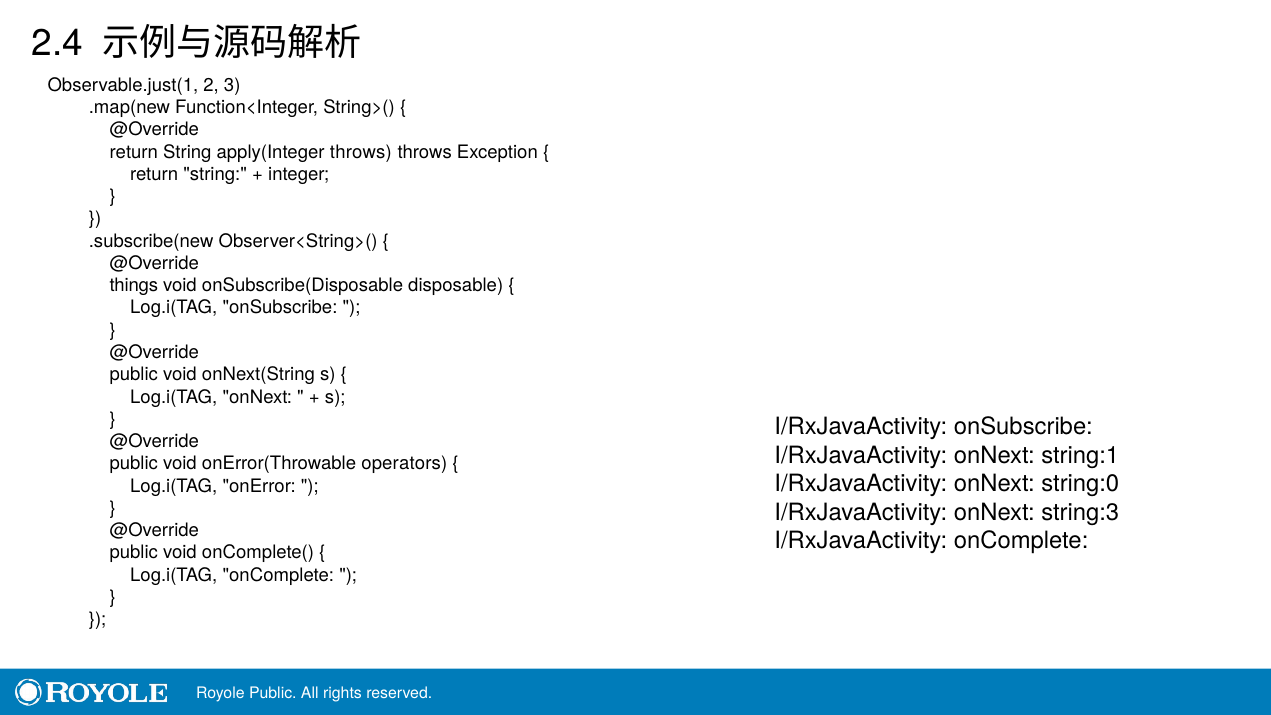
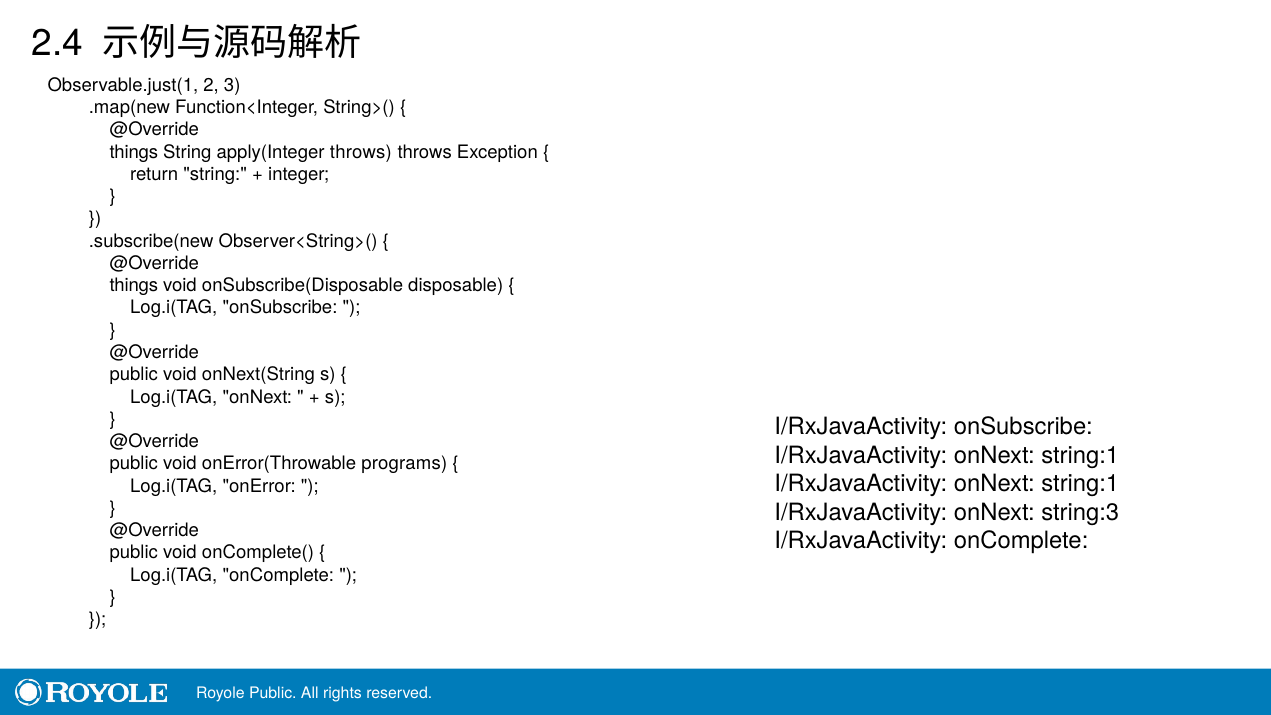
return: return -> things (134, 152)
operators: operators -> programs (404, 464)
string:0: string:0 -> string:1 (1080, 484)
